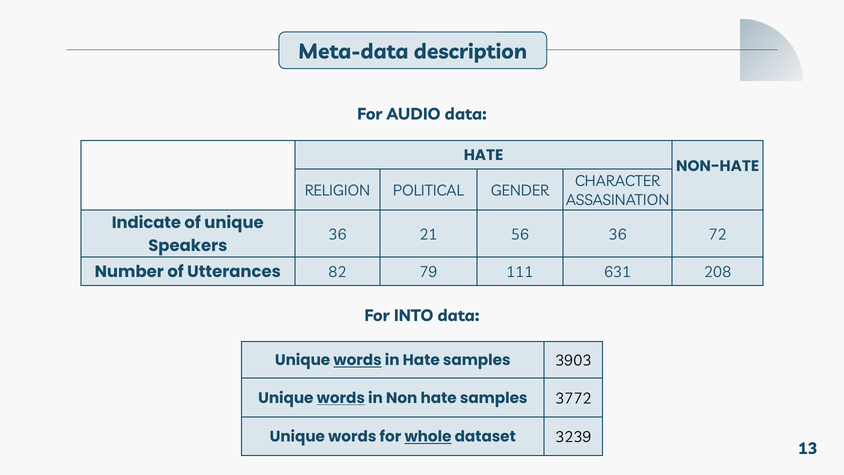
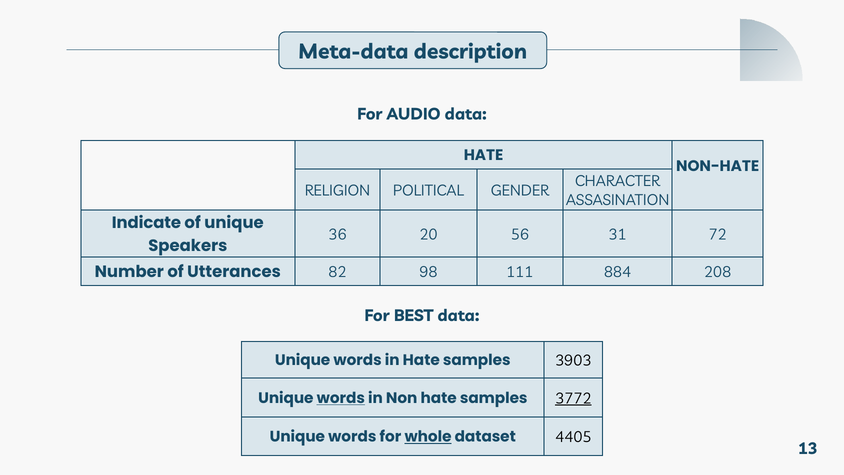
21: 21 -> 20 (428, 234)
56 36: 36 -> 31 (618, 234)
79: 79 -> 98 (428, 272)
631: 631 -> 884 (618, 272)
INTO: INTO -> BEST (414, 316)
words underline: present -> none (358, 360)
3772 underline: none -> present (573, 398)
3239: 3239 -> 4405 (573, 437)
